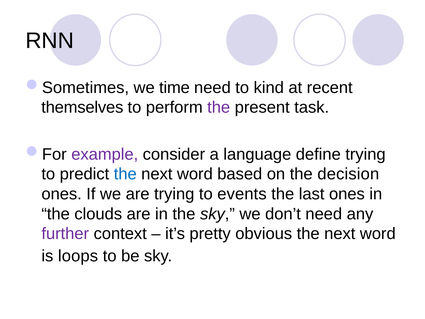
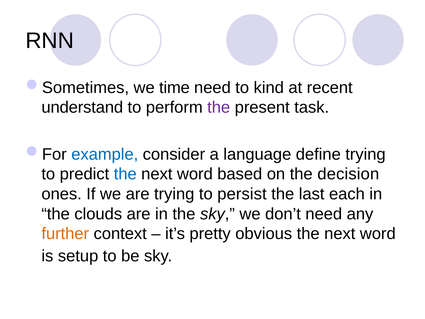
themselves: themselves -> understand (82, 107)
example colour: purple -> blue (105, 154)
events: events -> persist (242, 194)
last ones: ones -> each (347, 194)
further colour: purple -> orange (65, 234)
loops: loops -> setup (78, 256)
